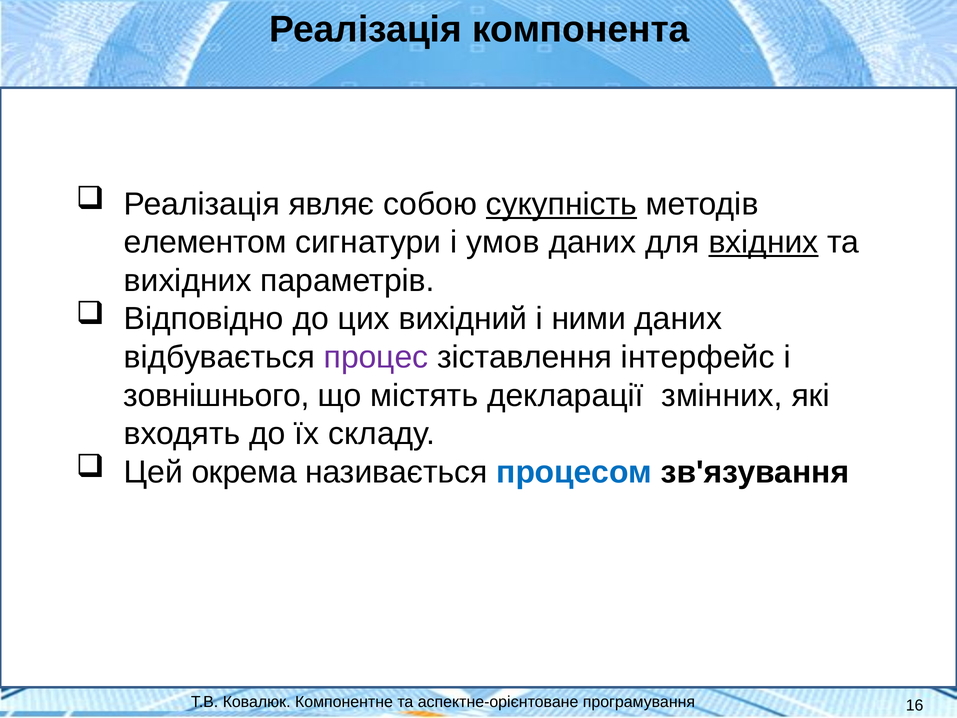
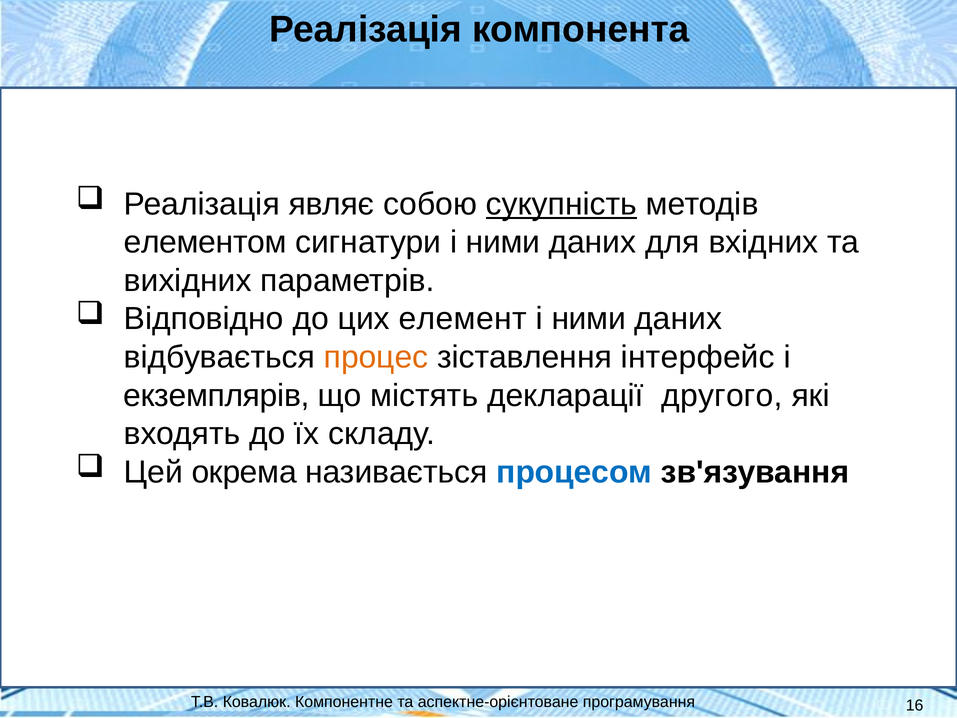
сигнатури і умов: умов -> ними (503, 242)
вхідних underline: present -> none (763, 242)
вихідний: вихідний -> елемент (463, 319)
процес colour: purple -> orange (376, 357)
зовнішнього: зовнішнього -> екземплярів (216, 395)
змінних: змінних -> другого (722, 395)
